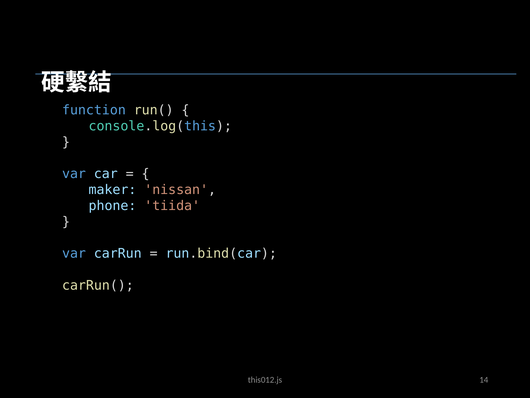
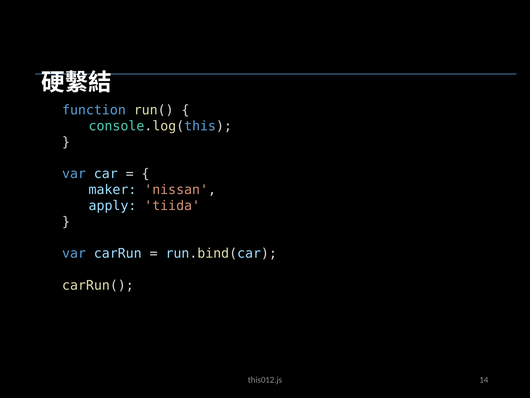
phone: phone -> apply (112, 206)
